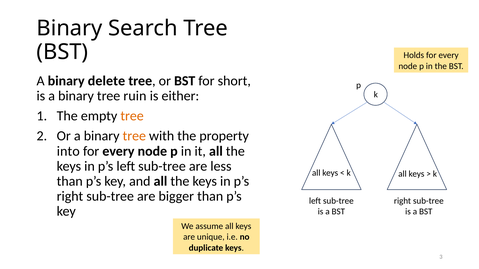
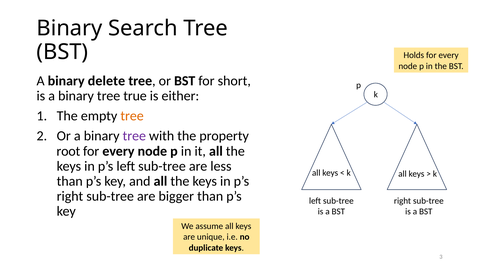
ruin: ruin -> true (135, 96)
tree colour: orange -> purple (134, 136)
into: into -> root (68, 151)
